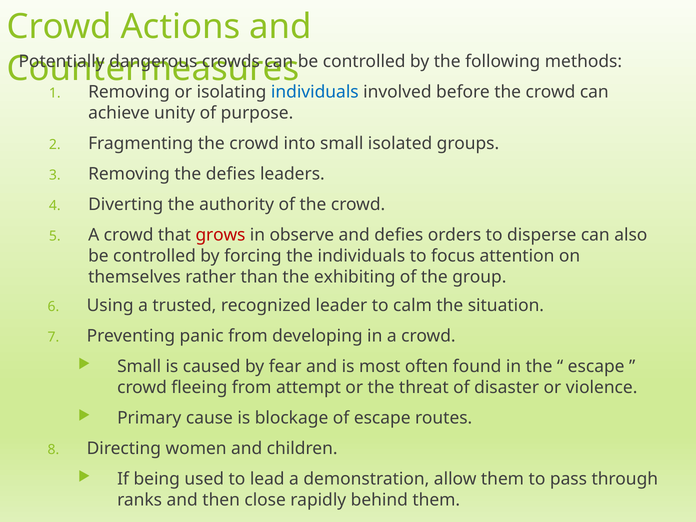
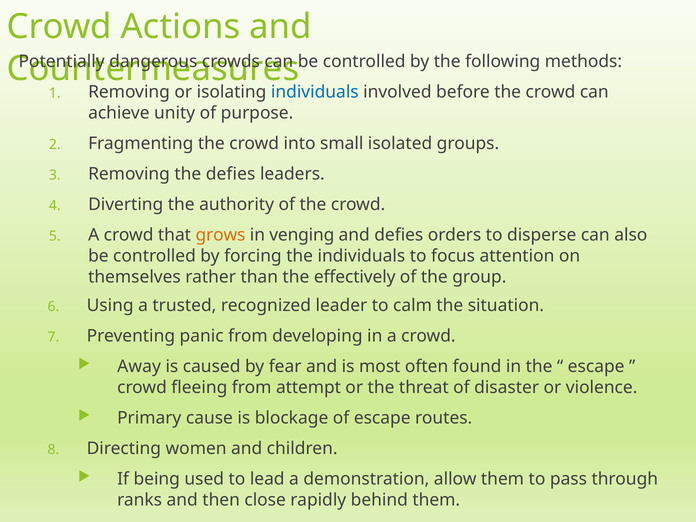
grows colour: red -> orange (220, 235)
observe: observe -> venging (302, 235)
exhibiting: exhibiting -> effectively (355, 277)
Small: Small -> Away (139, 367)
